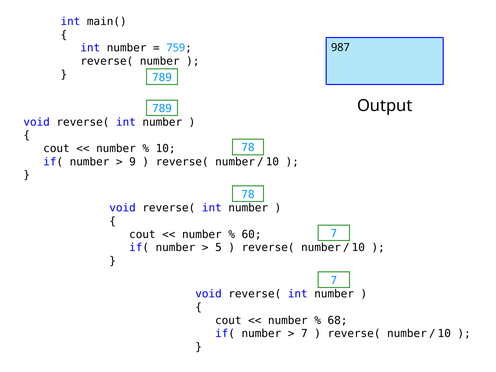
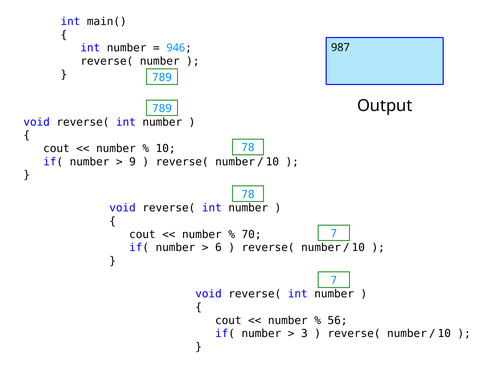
759: 759 -> 946 (176, 48)
60: 60 -> 70 (252, 234)
5: 5 -> 6 (218, 248)
68: 68 -> 56 (338, 320)
7: 7 -> 3 (304, 334)
